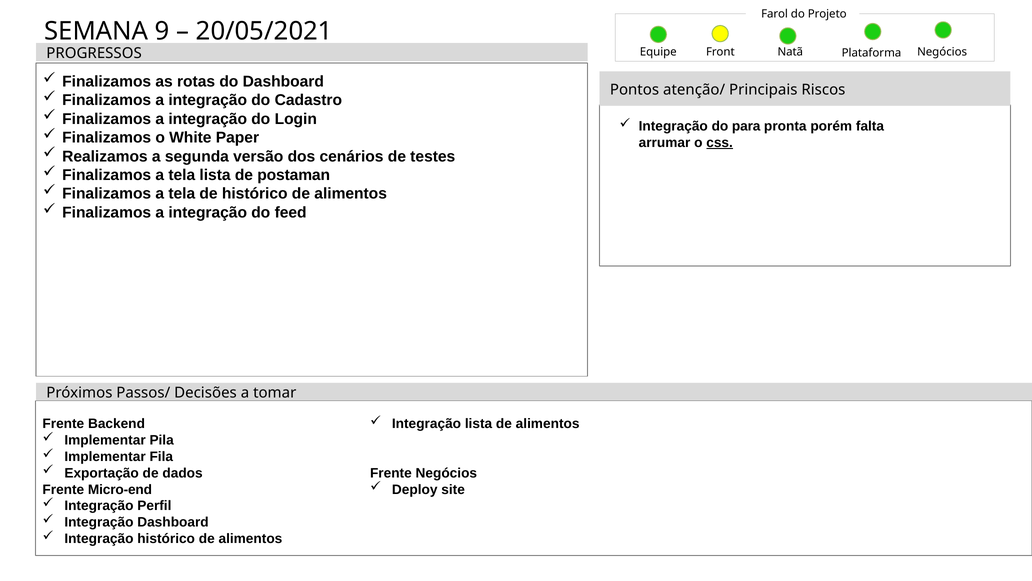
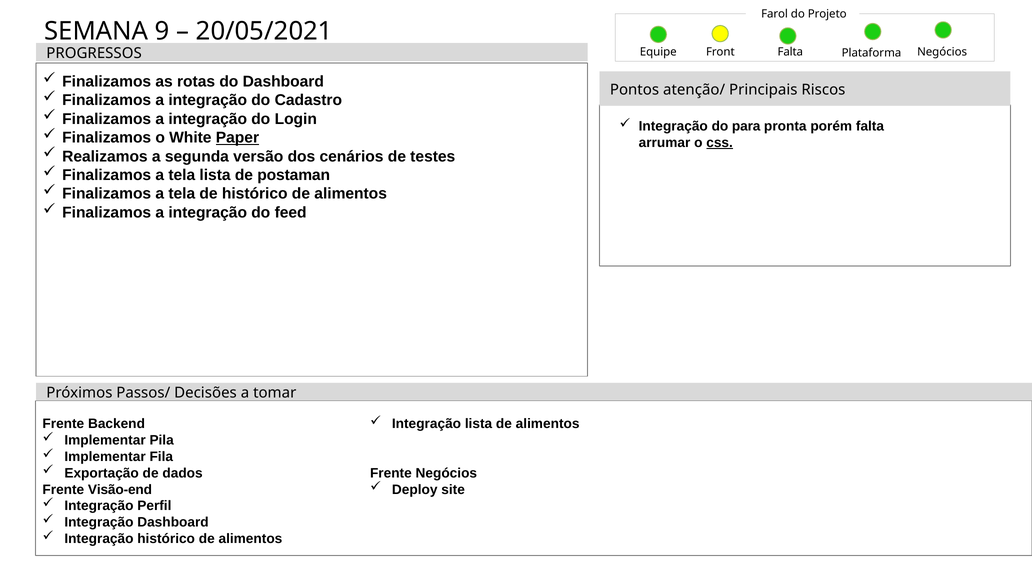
Natã: Natã -> Falta (790, 52)
Paper underline: none -> present (237, 138)
Micro-end: Micro-end -> Visão-end (120, 489)
